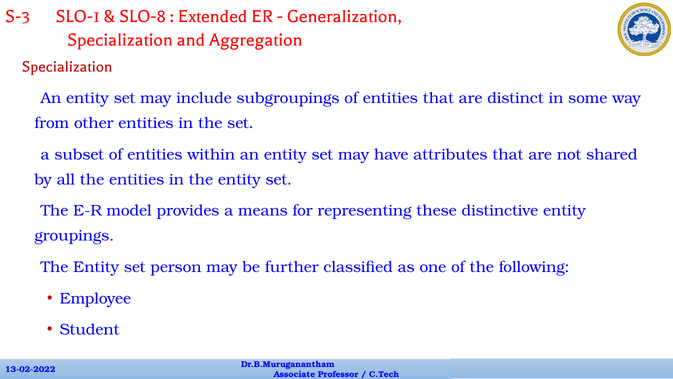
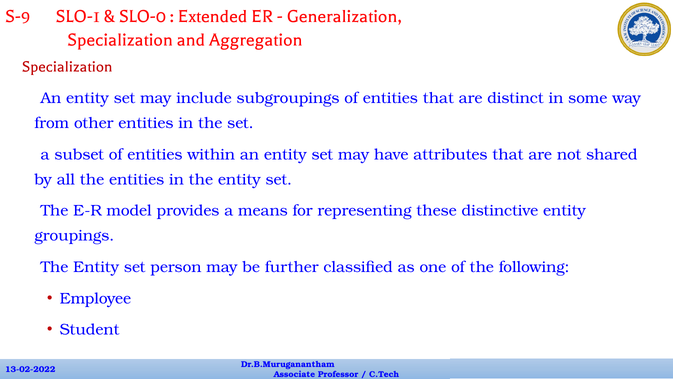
S-3: S-3 -> S-9 (18, 16)
SLO-8: SLO-8 -> SLO-0 (143, 16)
